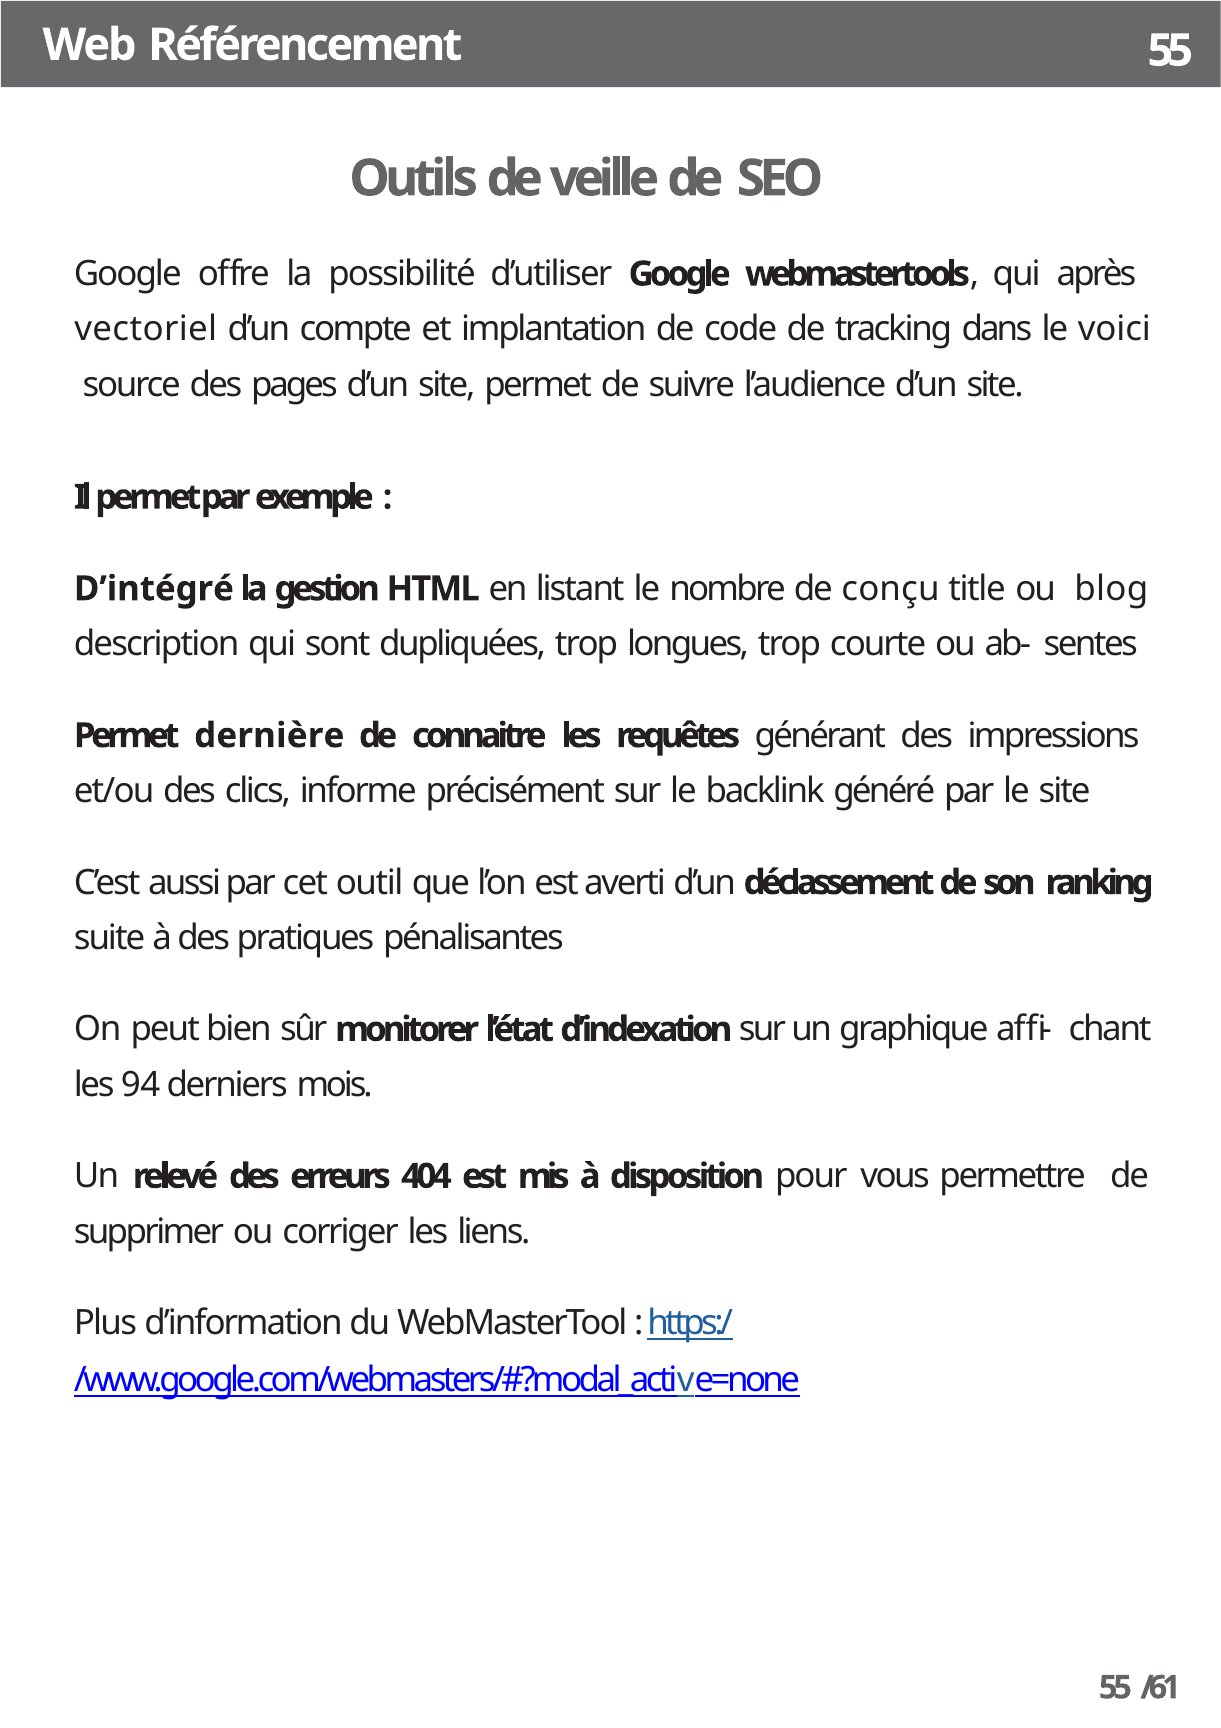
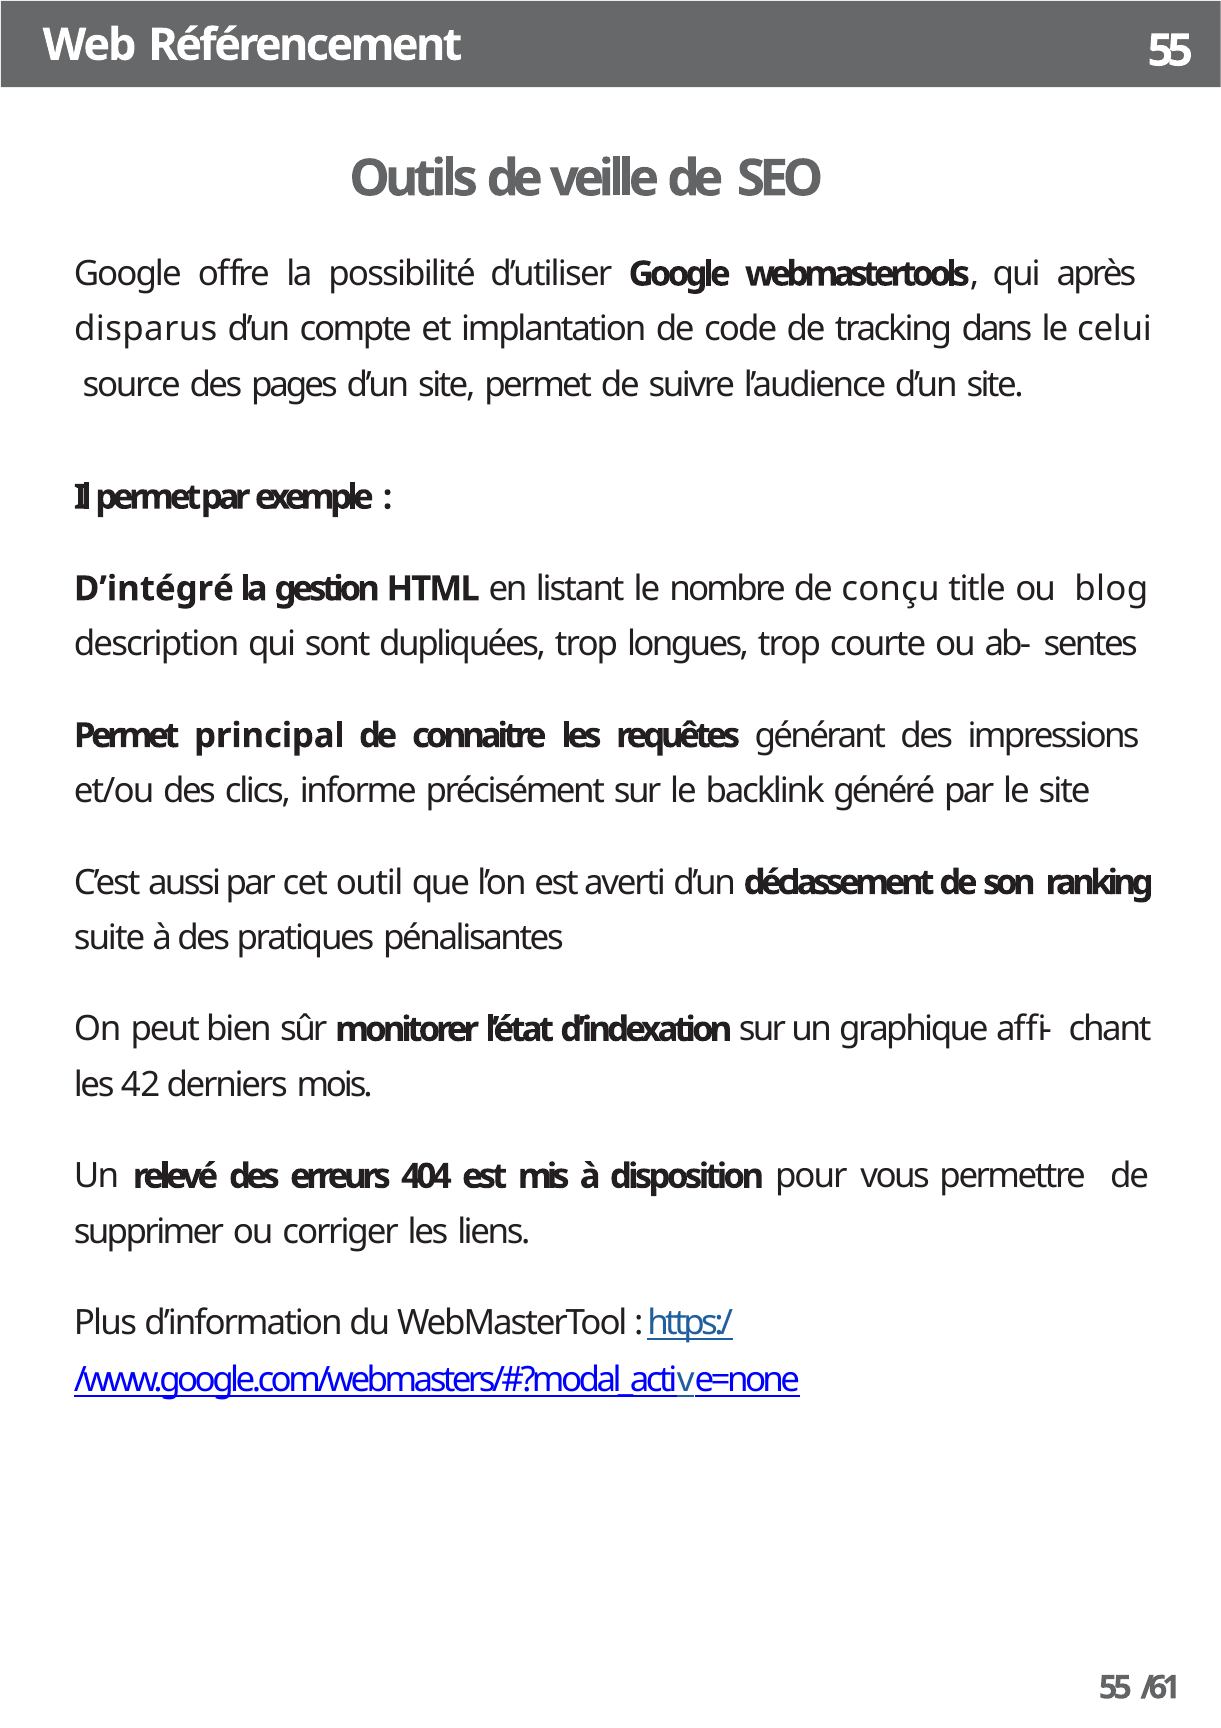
vectoriel: vectoriel -> disparus (146, 329)
voici: voici -> celui (1115, 329)
dernière: dernière -> principal (269, 736)
94: 94 -> 42 (141, 1085)
